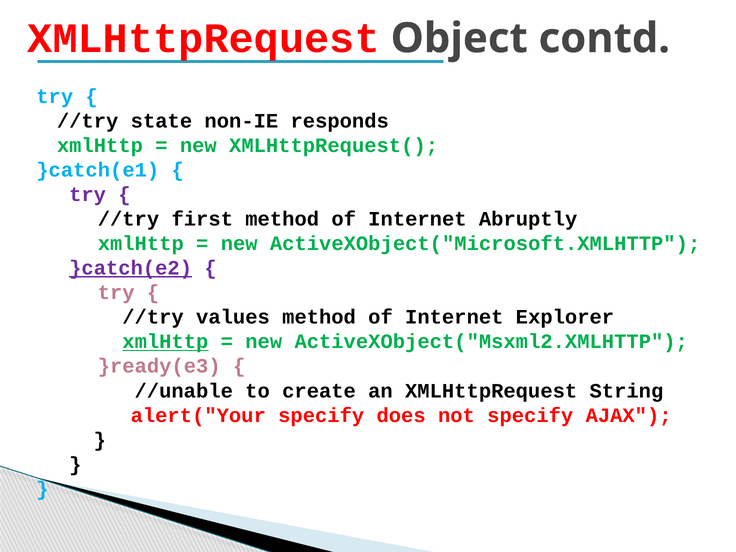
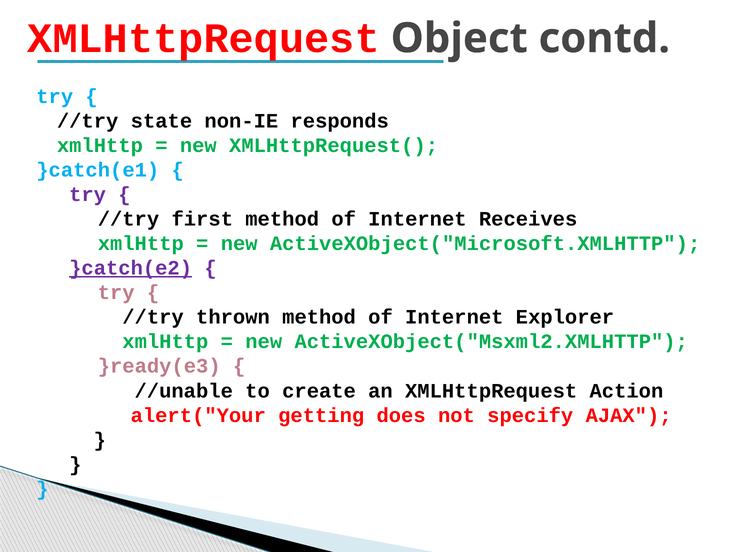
Abruptly: Abruptly -> Receives (528, 219)
values: values -> thrown (233, 317)
xmlHttp underline: present -> none (165, 342)
String: String -> Action (626, 391)
alert("Your specify: specify -> getting (321, 415)
